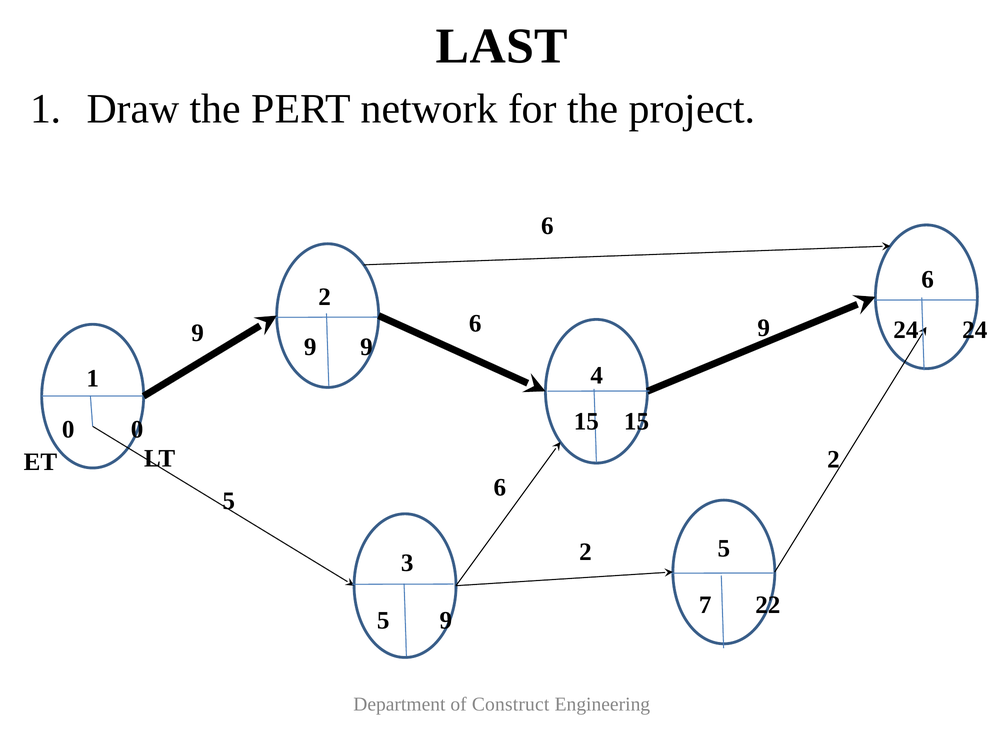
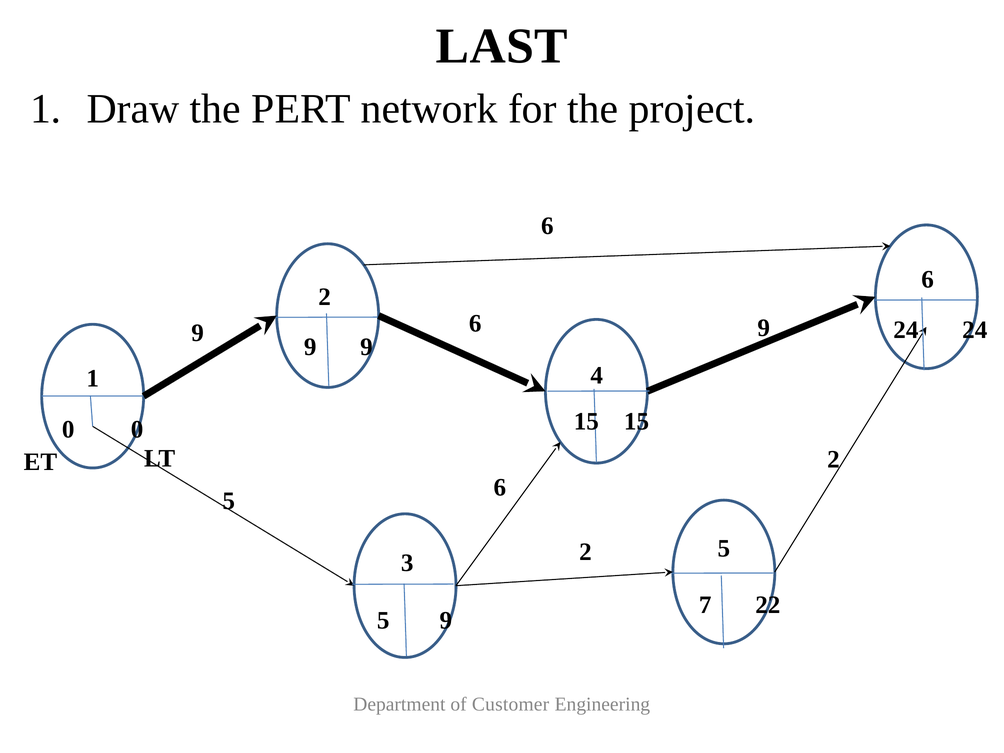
Construct: Construct -> Customer (511, 704)
